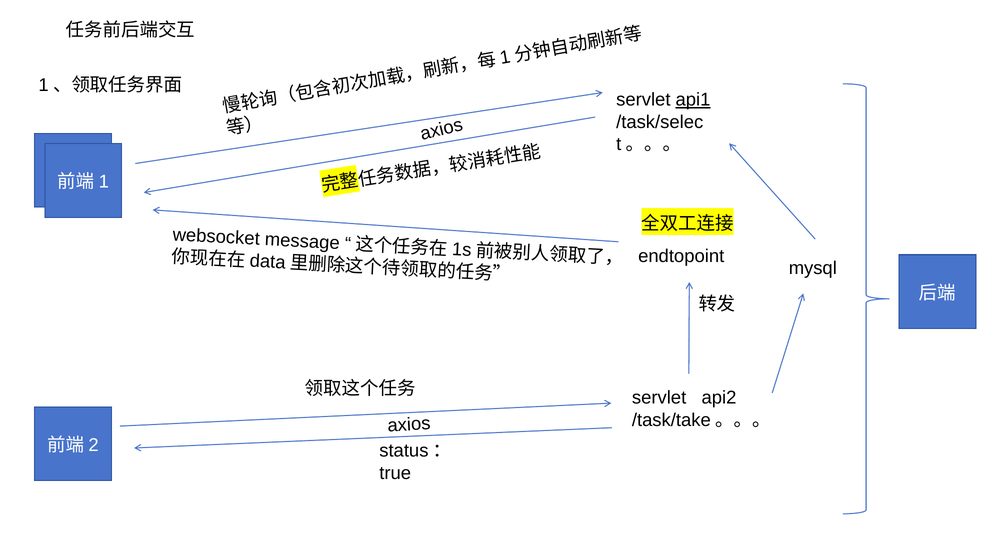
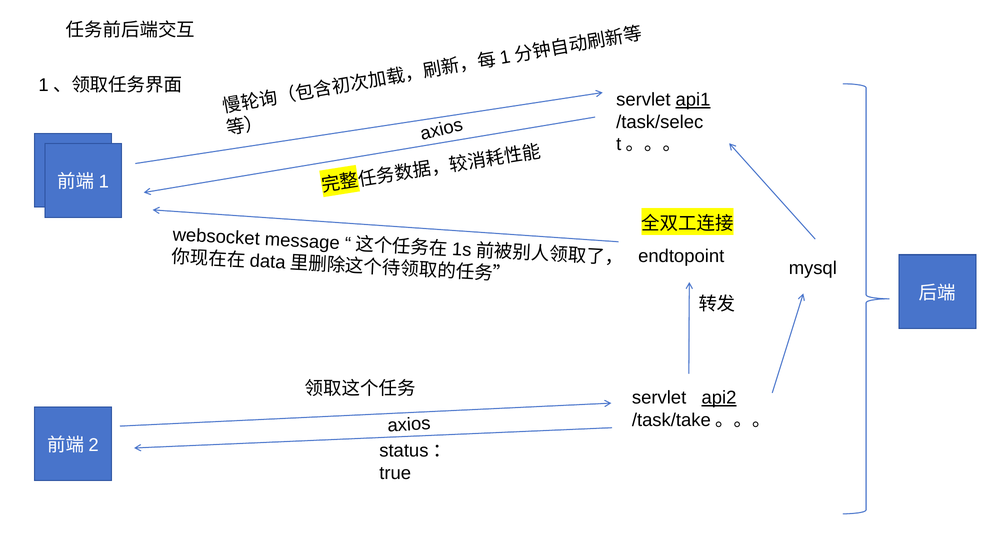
api2 underline: none -> present (719, 398)
